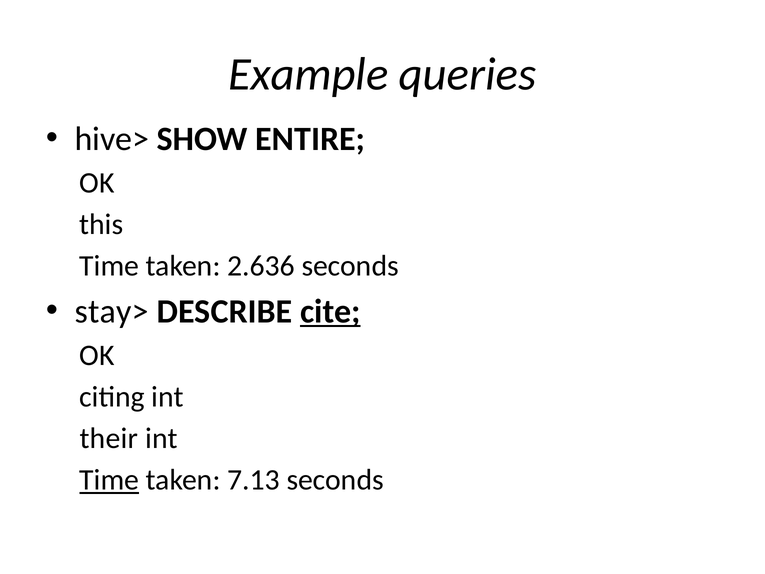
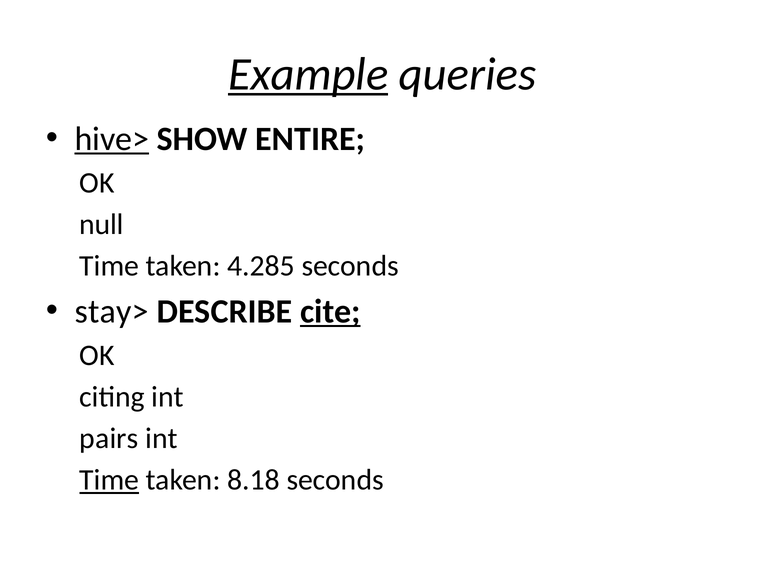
Example underline: none -> present (308, 74)
hive> underline: none -> present (112, 139)
this: this -> null (101, 224)
2.636: 2.636 -> 4.285 (261, 266)
their: their -> pairs (109, 438)
7.13: 7.13 -> 8.18 (254, 480)
